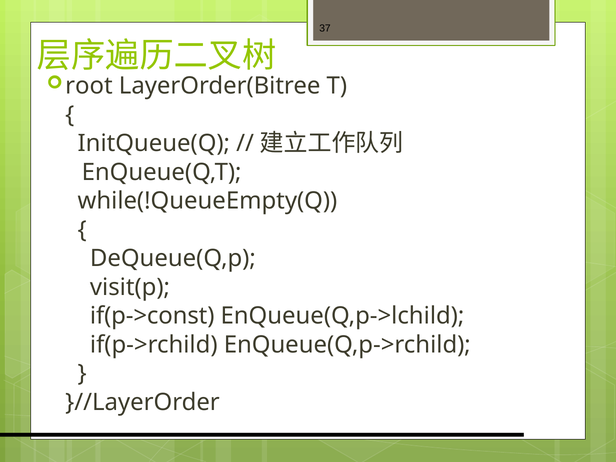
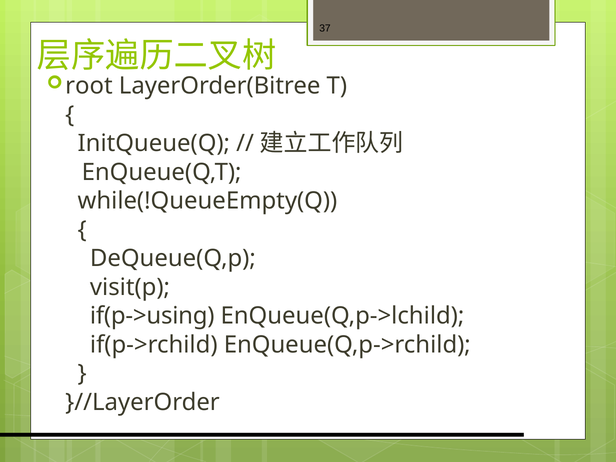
if(p->const: if(p->const -> if(p->using (152, 316)
